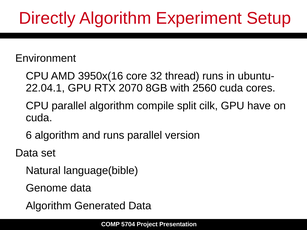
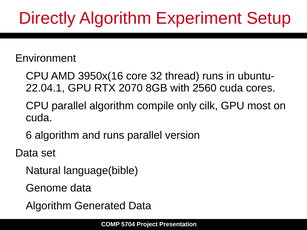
split: split -> only (187, 106)
have: have -> most (259, 106)
